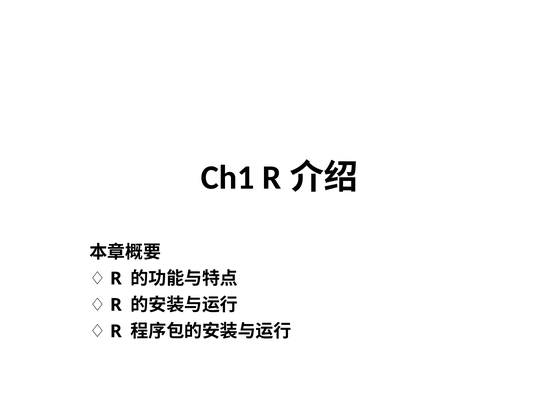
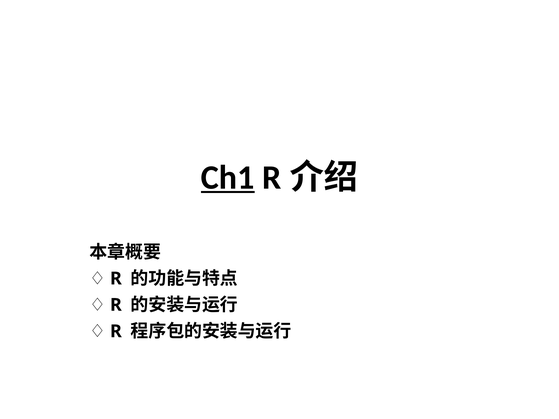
Ch1 underline: none -> present (228, 178)
